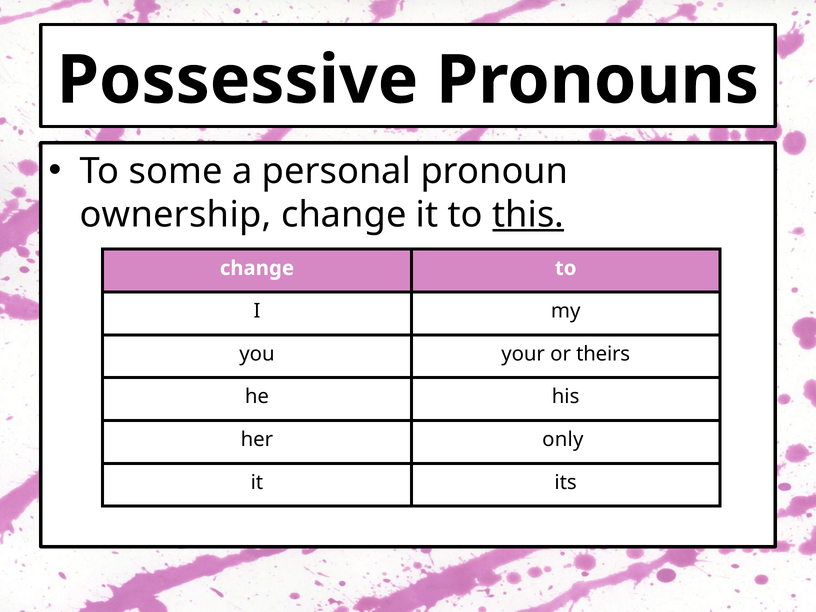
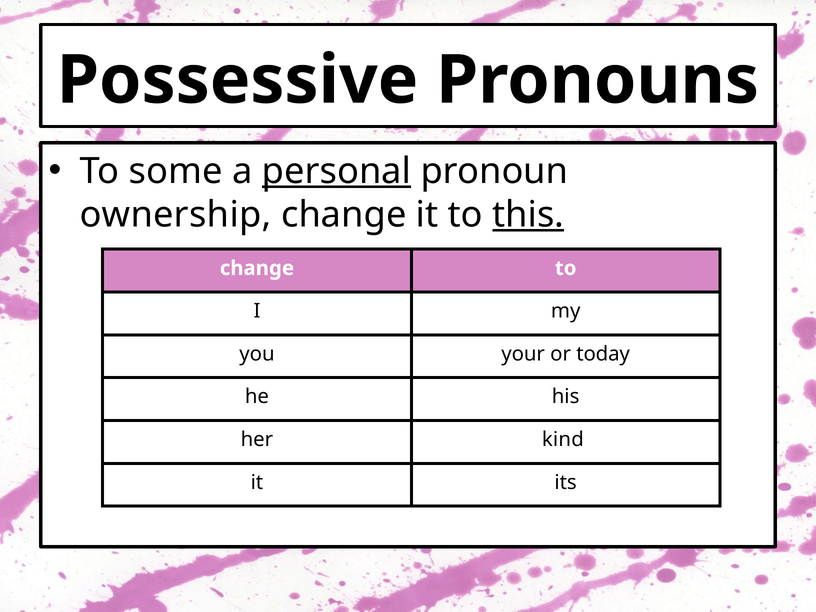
personal underline: none -> present (337, 171)
theirs: theirs -> today (603, 354)
only: only -> kind (563, 440)
